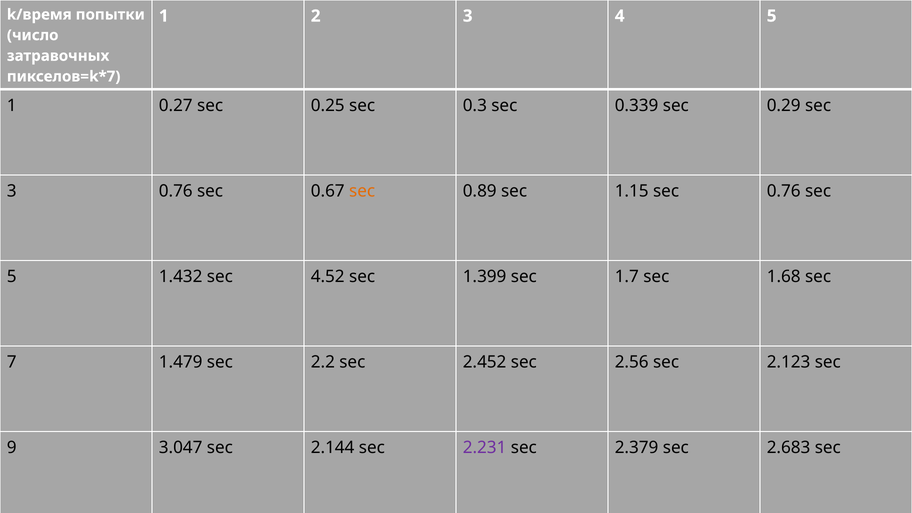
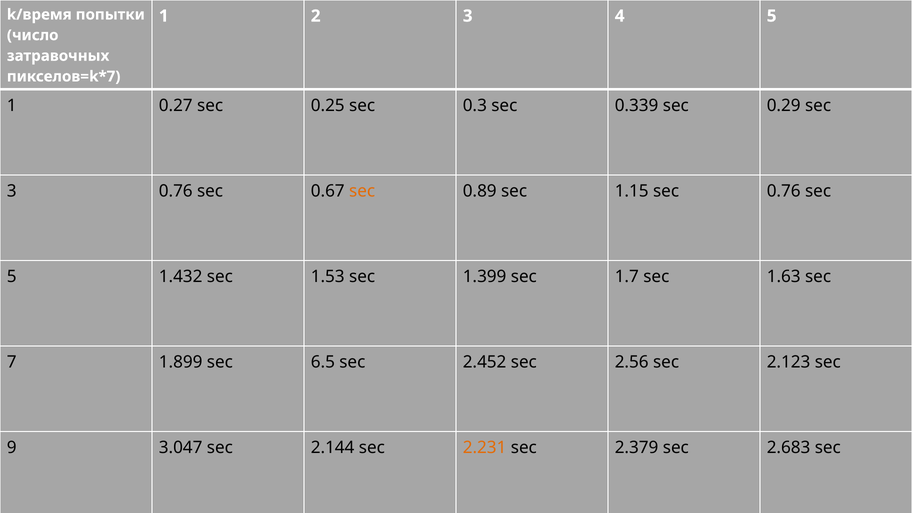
4.52: 4.52 -> 1.53 (328, 276)
1.68: 1.68 -> 1.63 (784, 276)
1.479: 1.479 -> 1.899 (181, 362)
2.2: 2.2 -> 6.5 (323, 362)
2.231 colour: purple -> orange (485, 447)
